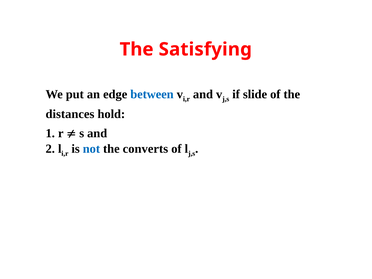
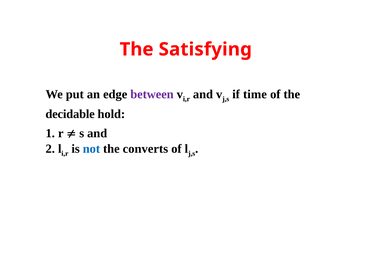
between colour: blue -> purple (152, 94)
slide: slide -> time (255, 94)
distances: distances -> decidable (70, 114)
